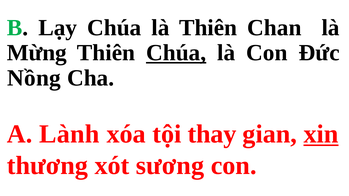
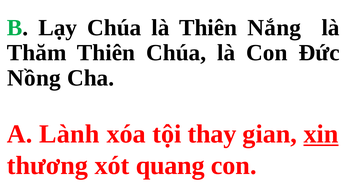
Chan: Chan -> Nắng (274, 28)
Mừng: Mừng -> Thăm (37, 53)
Chúa underline: present -> none (176, 53)
sương: sương -> quang (170, 166)
